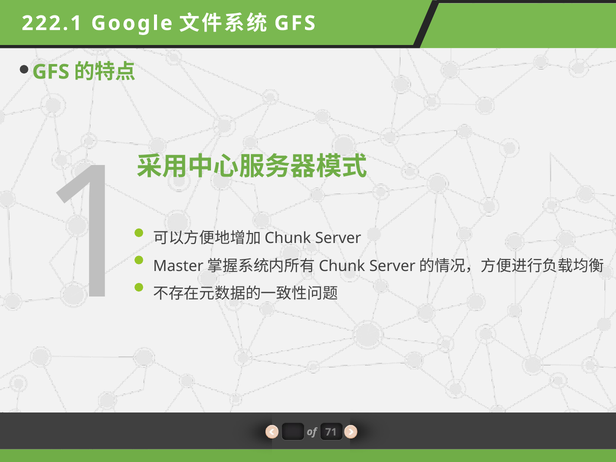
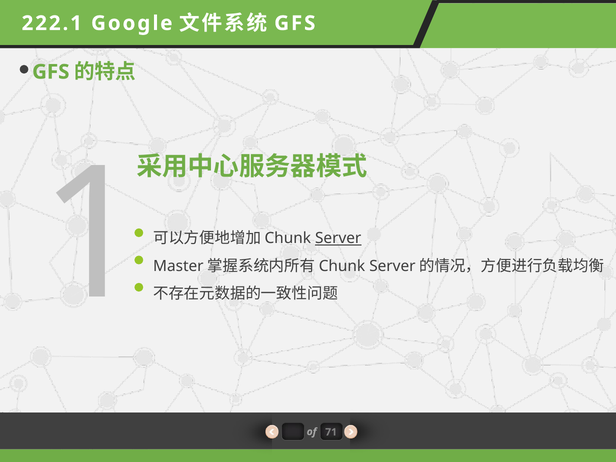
Server underline: none -> present (338, 238)
